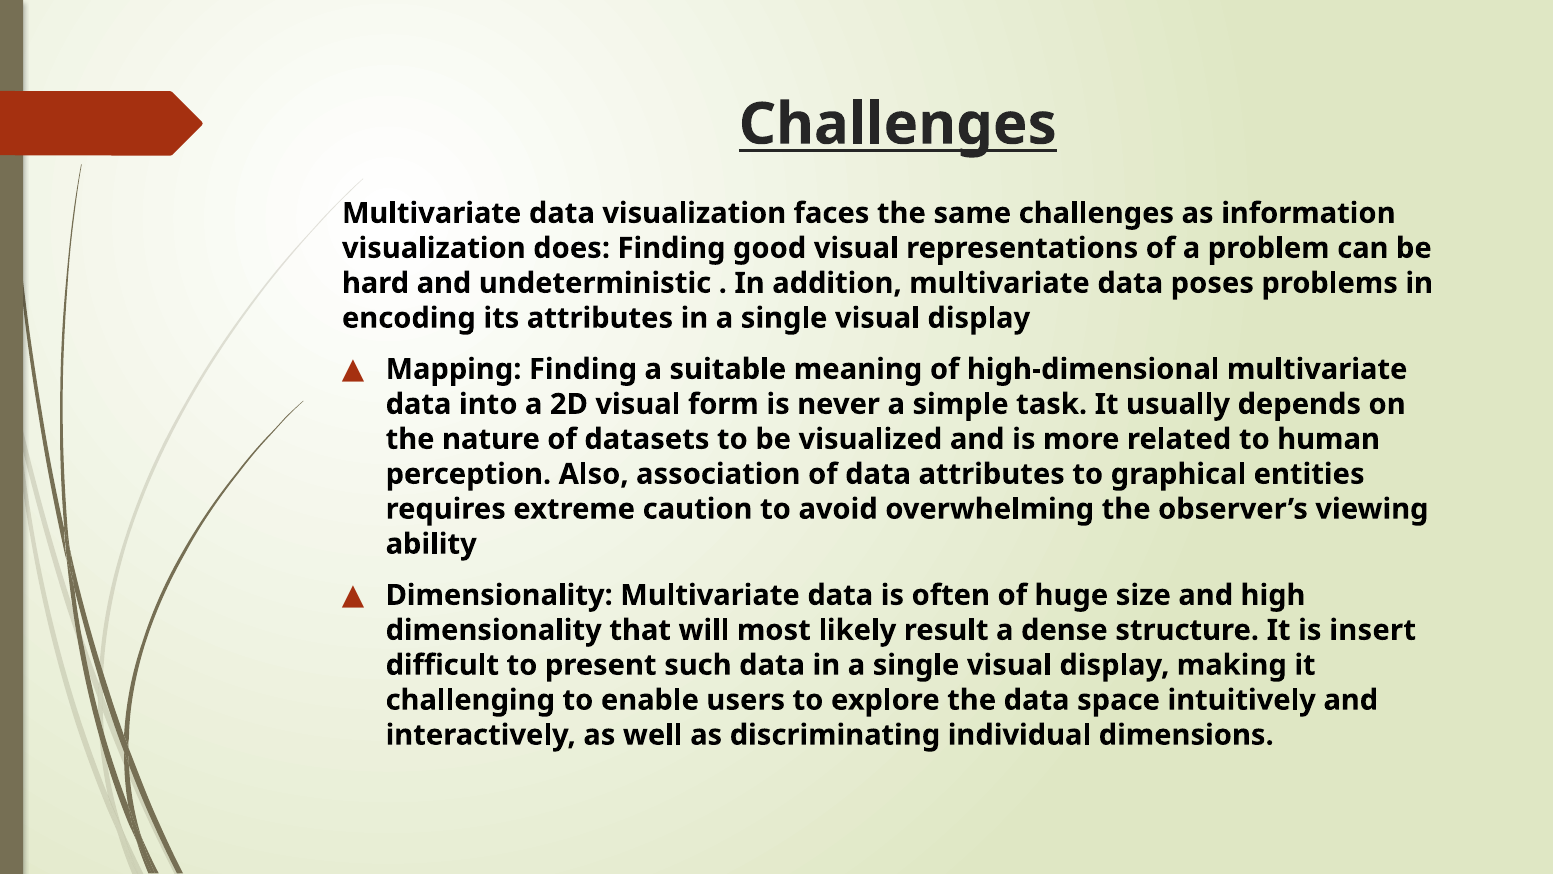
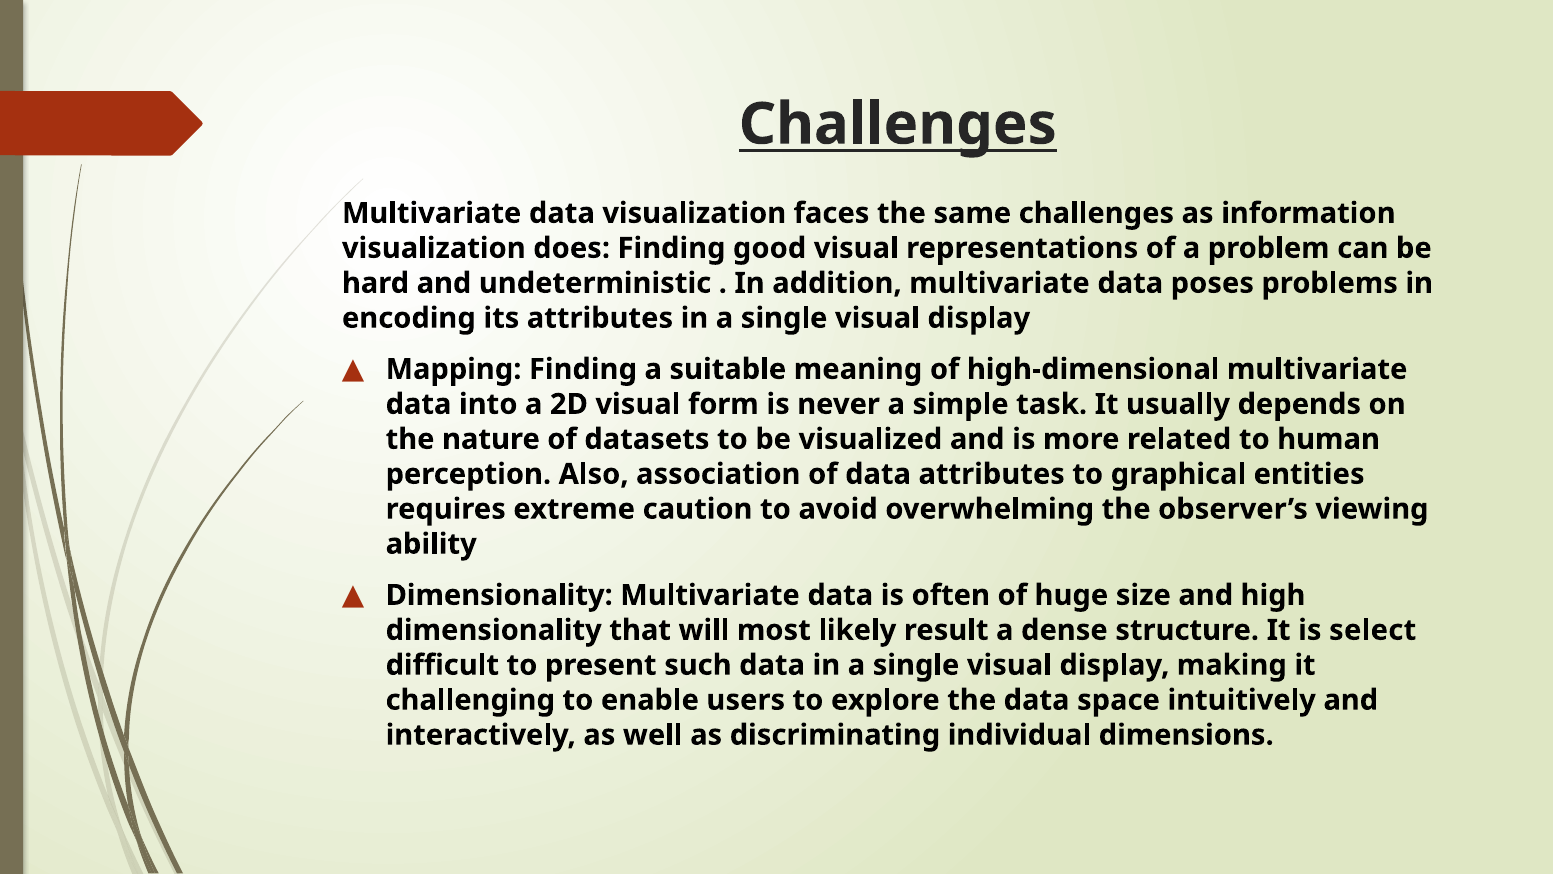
insert: insert -> select (1373, 630)
